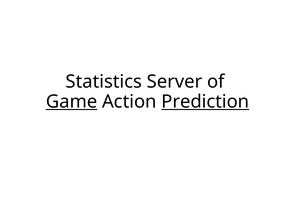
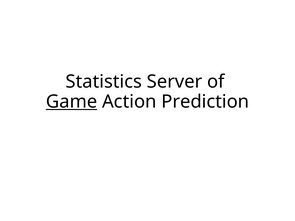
Prediction underline: present -> none (205, 102)
